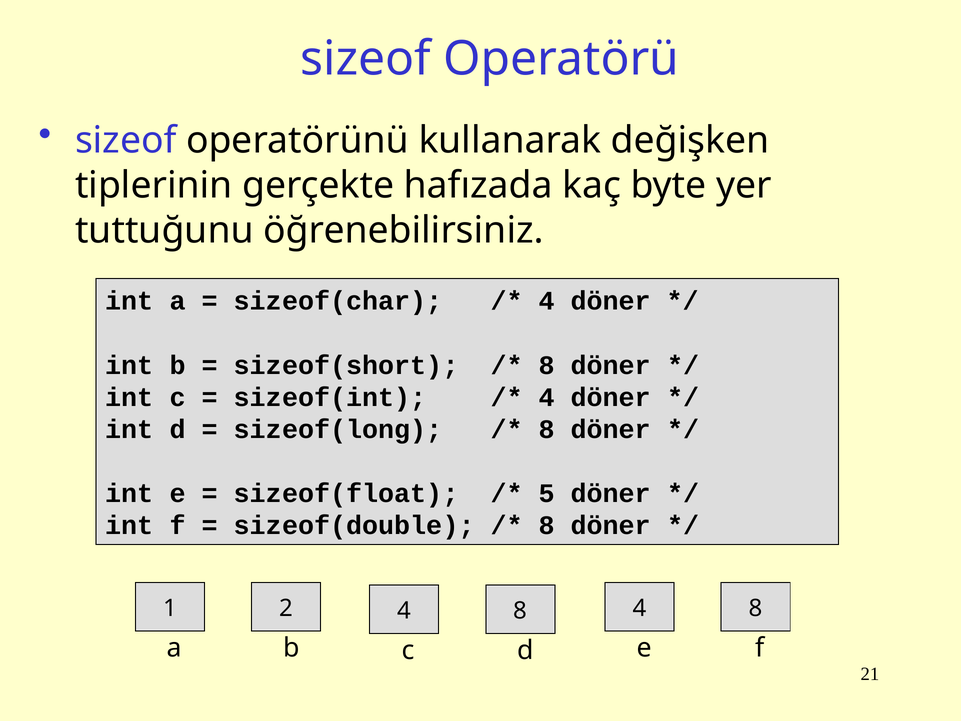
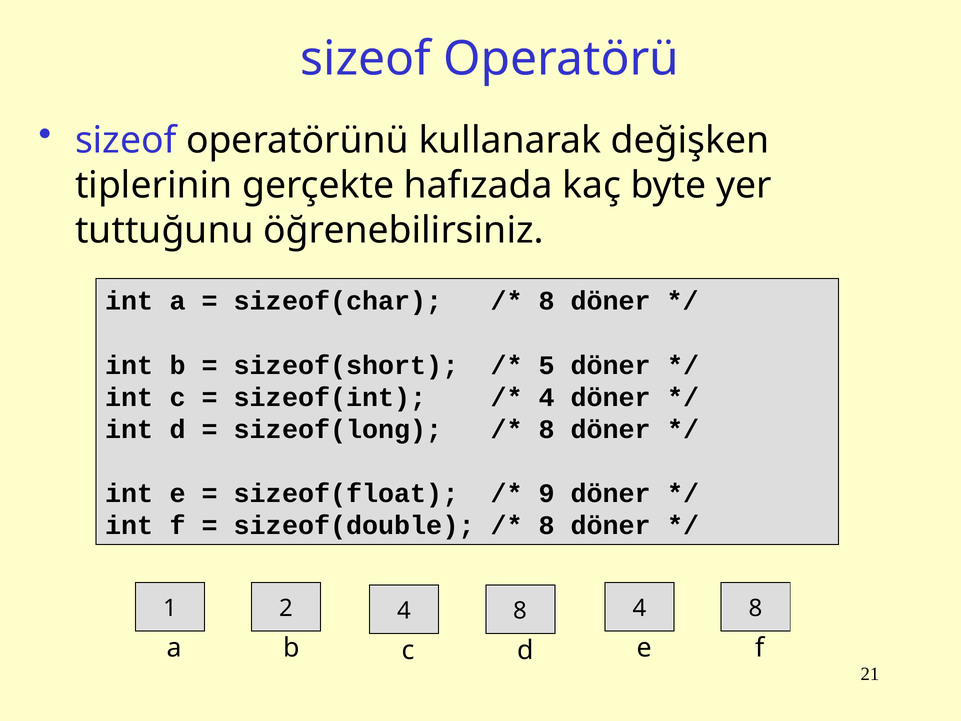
4: 4 -> 8 (547, 301)
8: 8 -> 5 (547, 365)
5: 5 -> 9 (547, 493)
